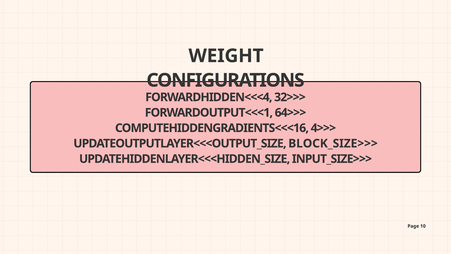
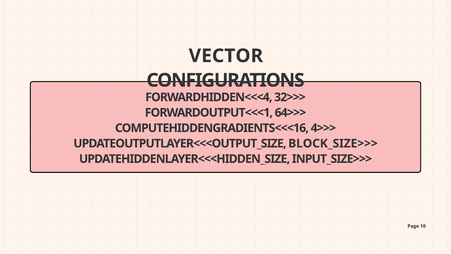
WEIGHT: WEIGHT -> VECTOR (226, 56)
